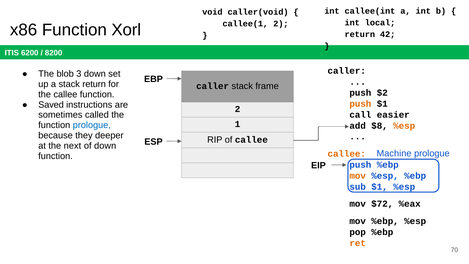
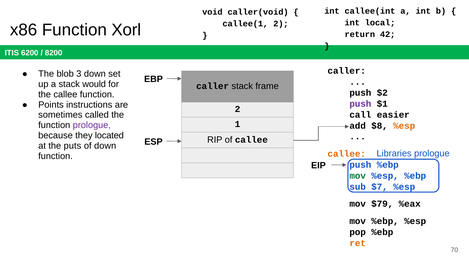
stack return: return -> would (94, 84)
push colour: orange -> purple (360, 104)
Saved: Saved -> Points (51, 105)
prologue colour: blue -> purple (92, 125)
deeper: deeper -> located (109, 135)
next: next -> puts (72, 146)
Machine: Machine -> Libraries (394, 153)
mov colour: orange -> green (358, 176)
sub $1: $1 -> $7 (380, 187)
$72: $72 -> $79 (382, 204)
